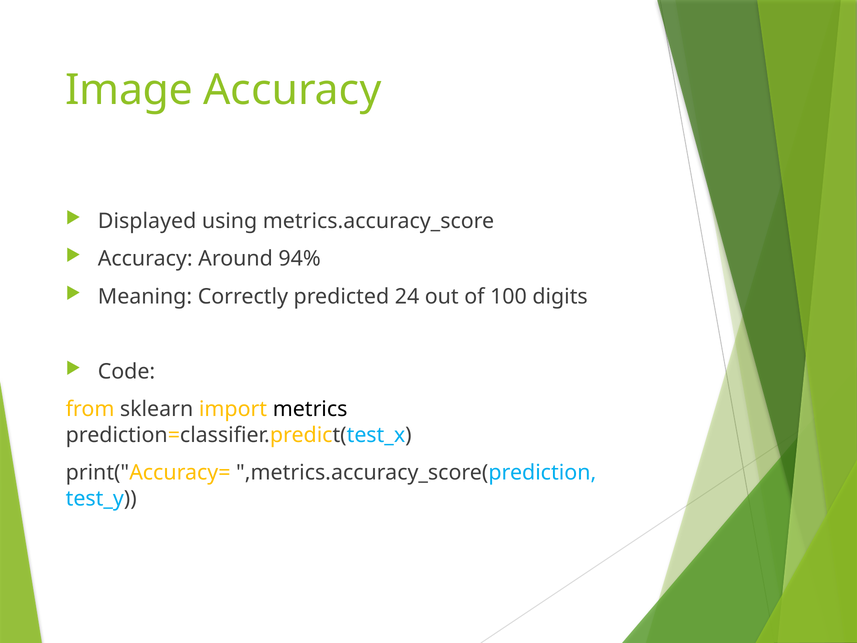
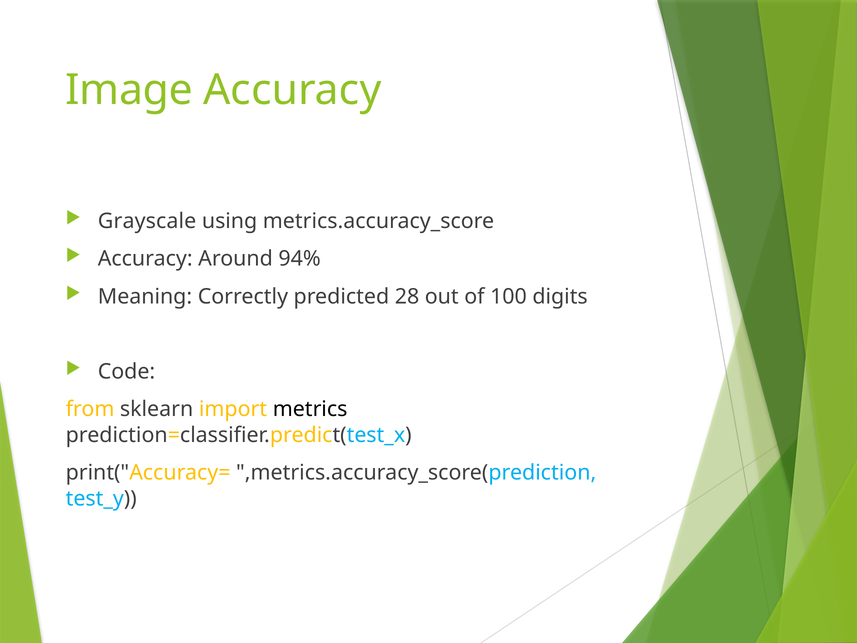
Displayed: Displayed -> Grayscale (147, 221)
24: 24 -> 28 (407, 296)
